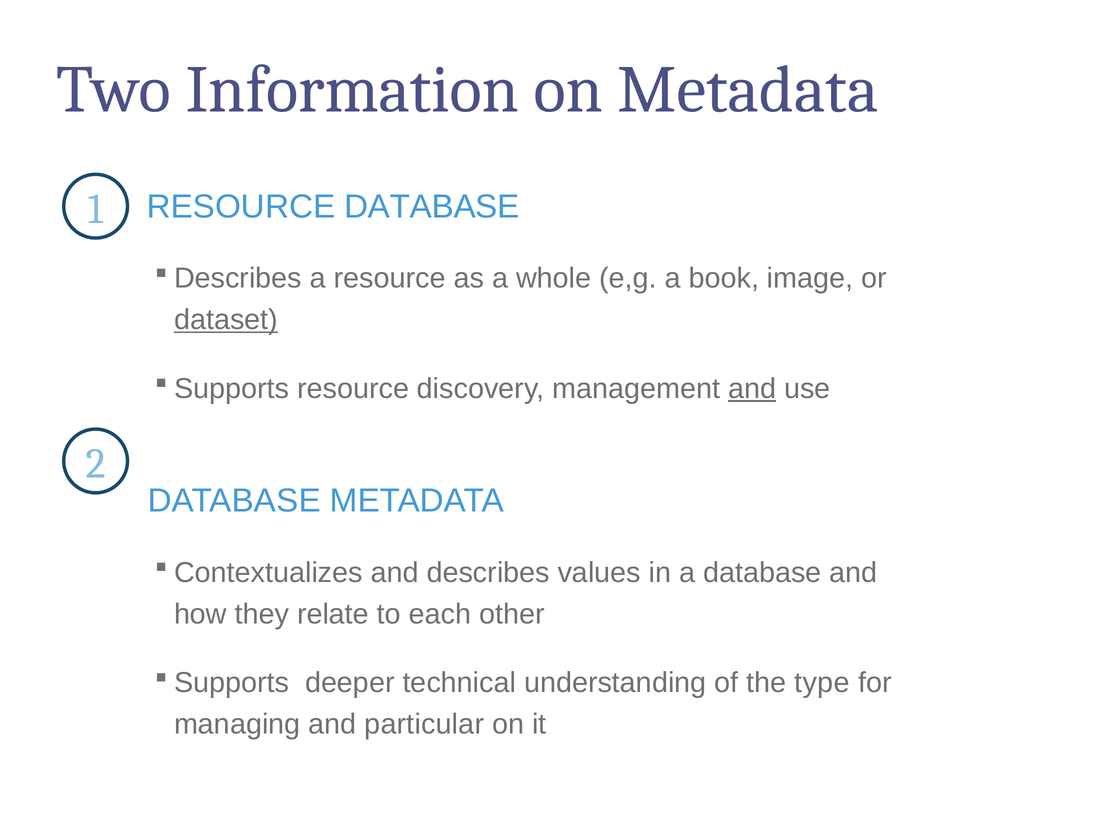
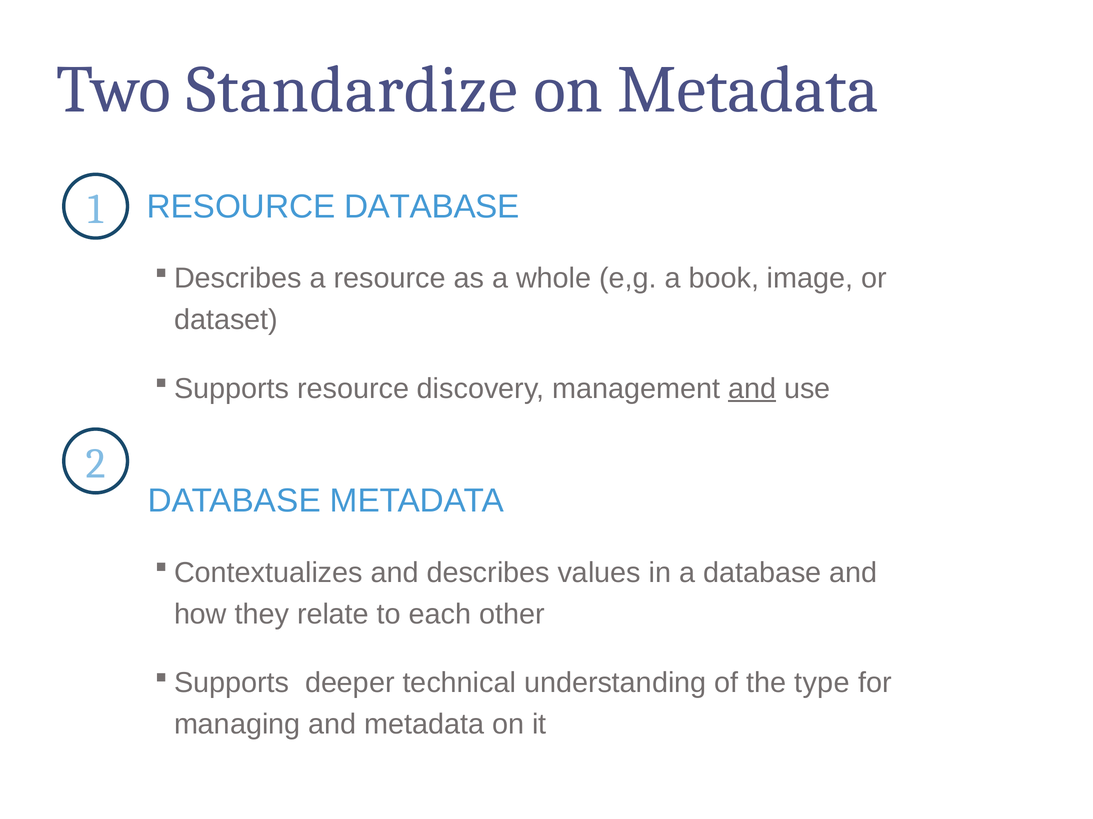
Information: Information -> Standardize (352, 90)
dataset underline: present -> none (226, 320)
and particular: particular -> metadata (424, 725)
